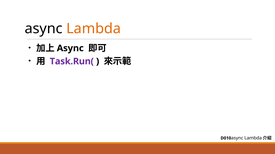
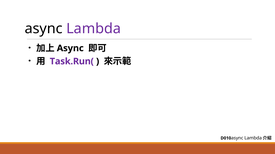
Lambda colour: orange -> purple (94, 29)
